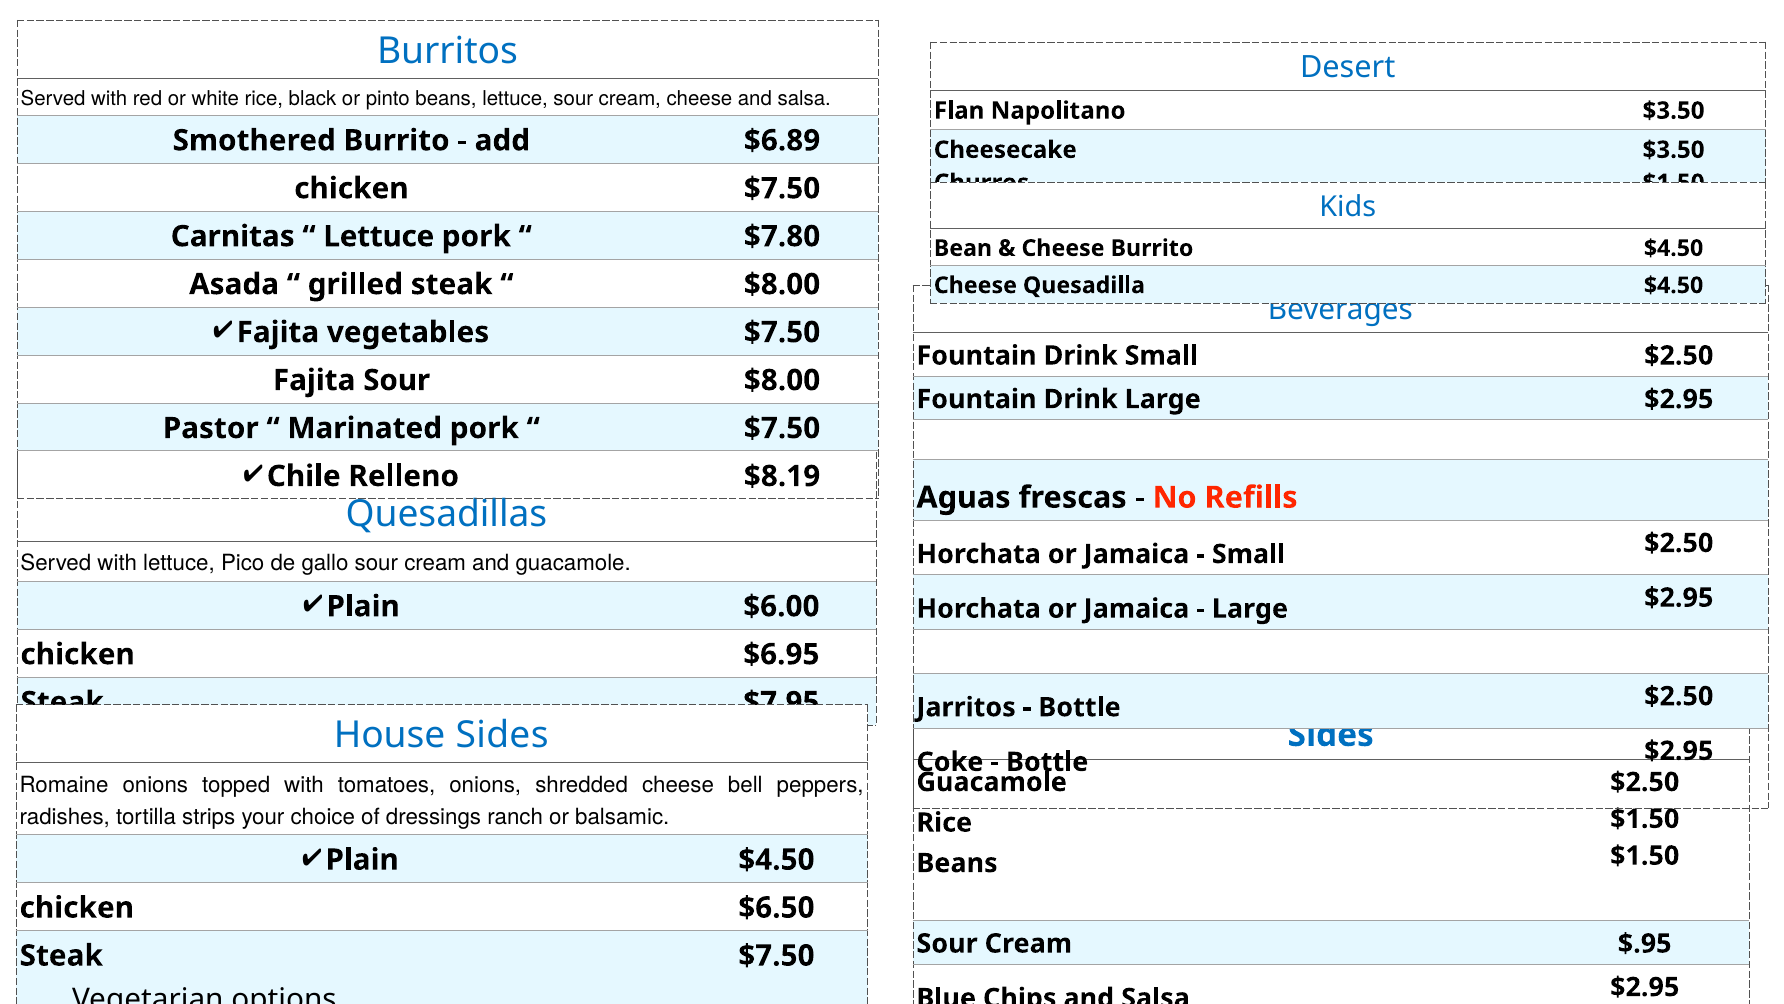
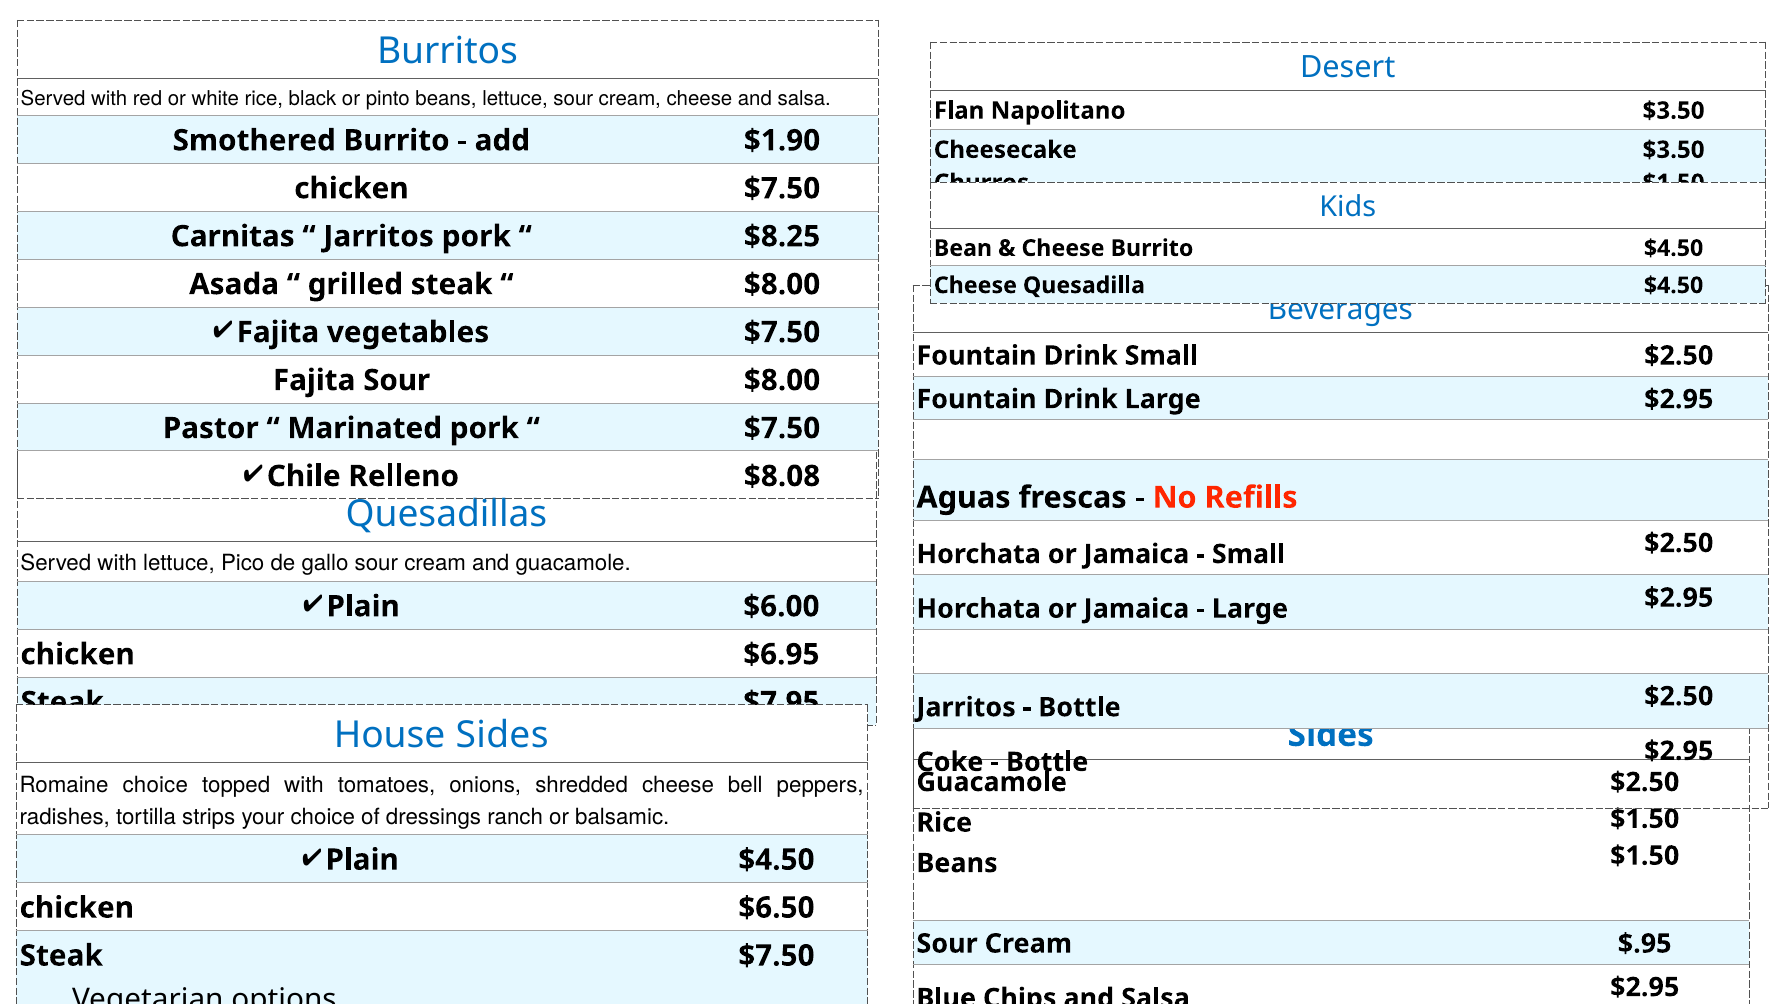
$6.89: $6.89 -> $1.90 (782, 140)
Lettuce: Lettuce -> Jarritos (379, 236)
$7.80: $7.80 -> $8.25 (782, 236)
$8.19: $8.19 -> $8.08 (782, 476)
Romaine onions: onions -> choice (155, 784)
